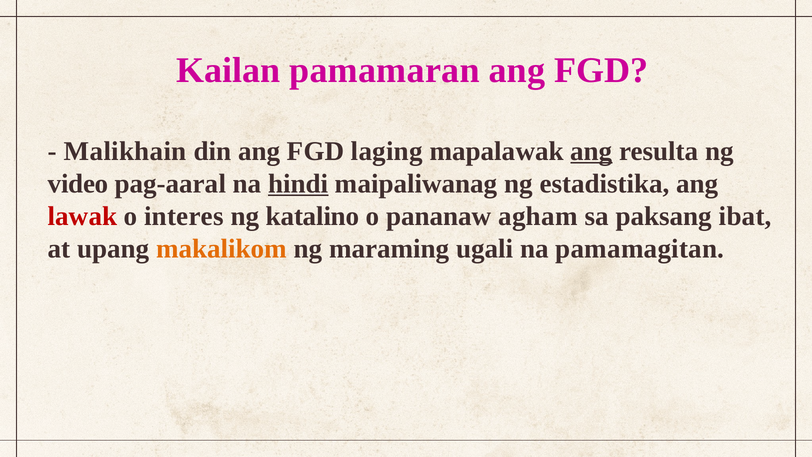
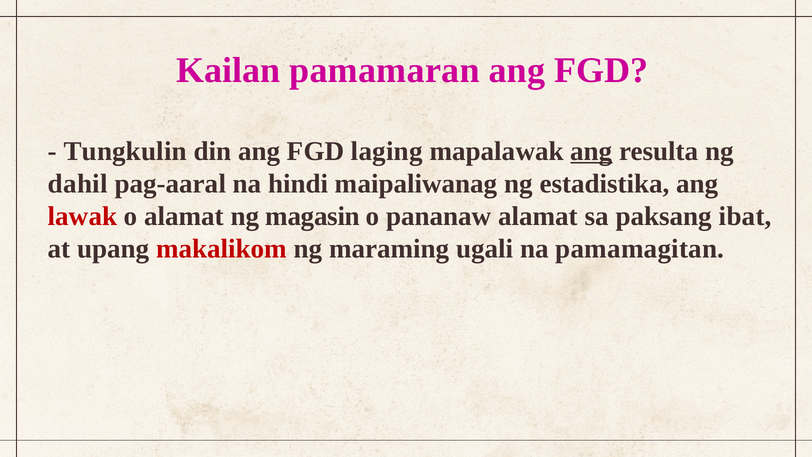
Malikhain: Malikhain -> Tungkulin (125, 151)
video: video -> dahil (78, 184)
hindi underline: present -> none (298, 184)
o interes: interes -> alamat (184, 216)
katalino: katalino -> magasin (313, 216)
pananaw agham: agham -> alamat (538, 216)
makalikom colour: orange -> red (222, 249)
